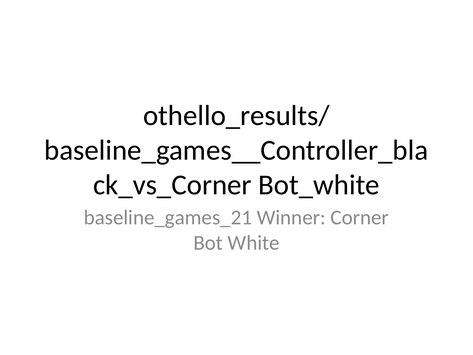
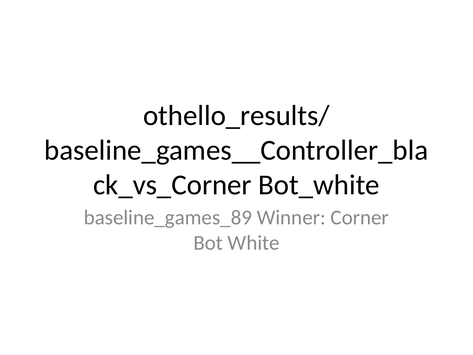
baseline_games_21: baseline_games_21 -> baseline_games_89 (168, 217)
